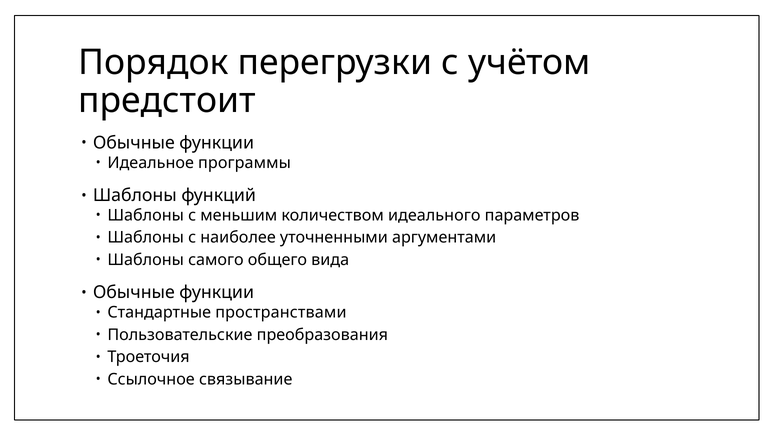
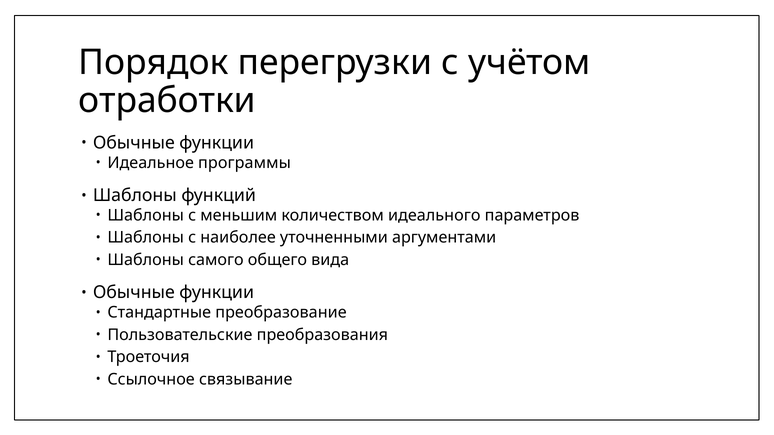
предстоит: предстоит -> отработки (167, 101)
пространствами: пространствами -> преобразование (281, 313)
